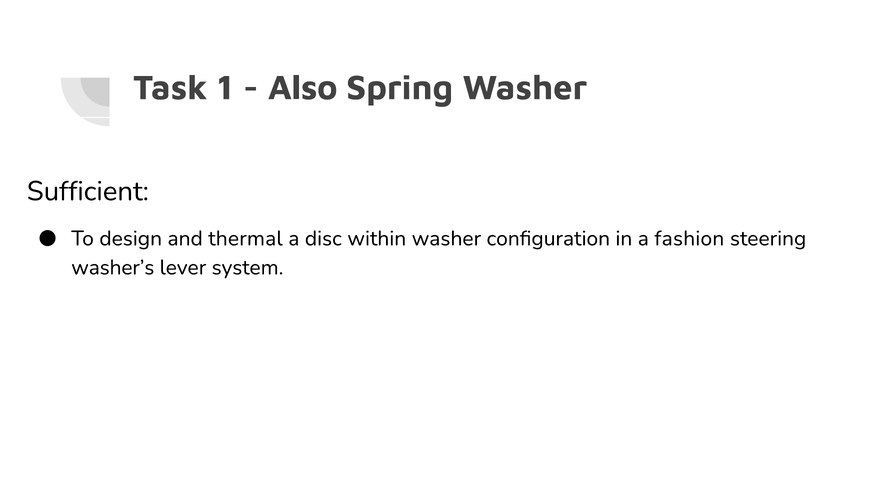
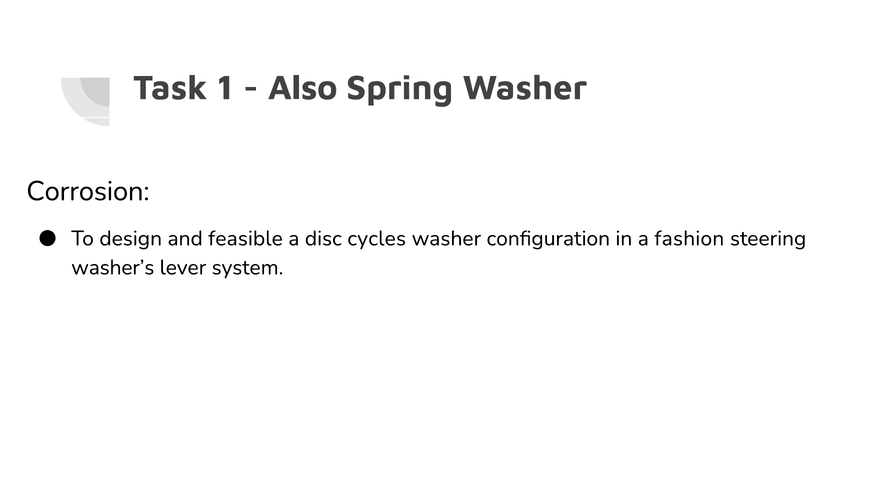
Sufficient: Sufficient -> Corrosion (88, 191)
thermal: thermal -> feasible (245, 238)
within: within -> cycles (377, 238)
